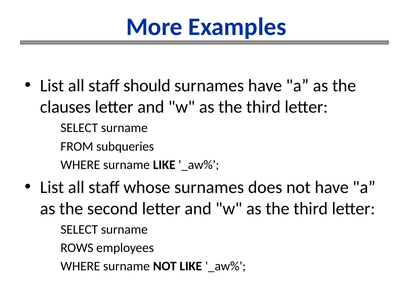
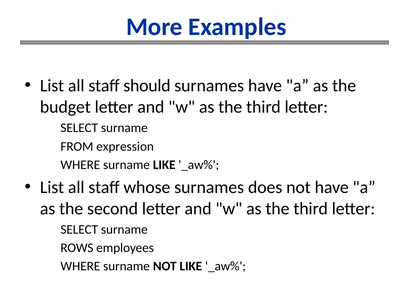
clauses: clauses -> budget (65, 107)
subqueries: subqueries -> expression (125, 146)
